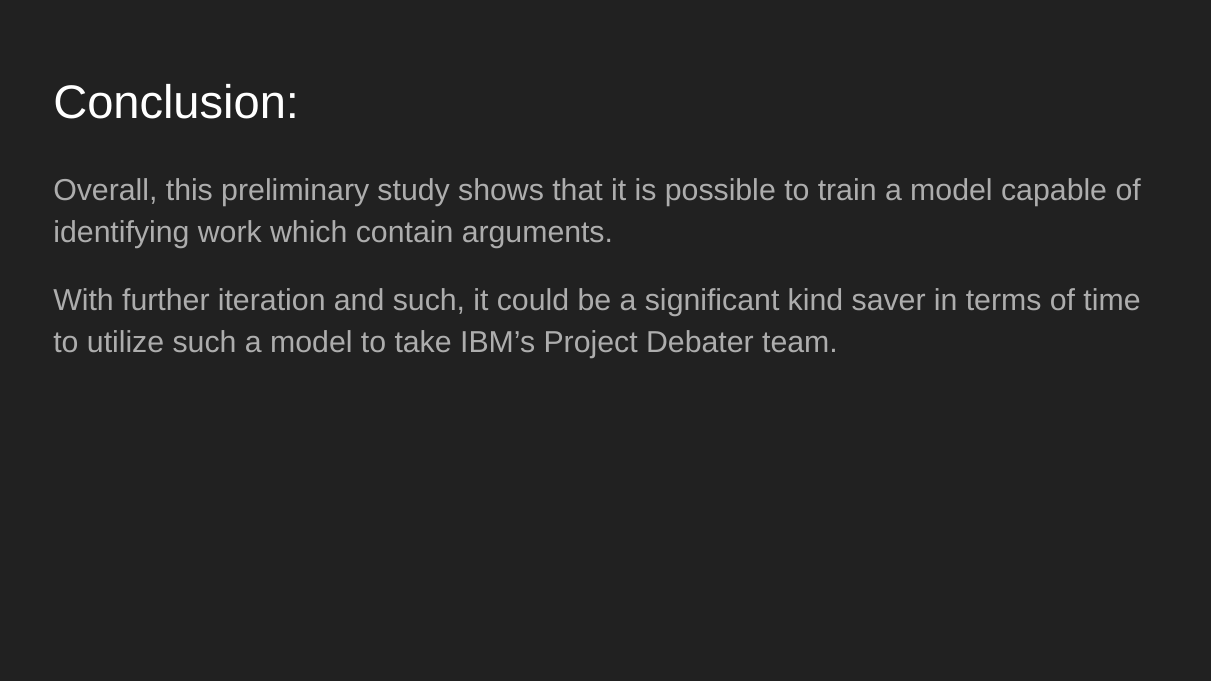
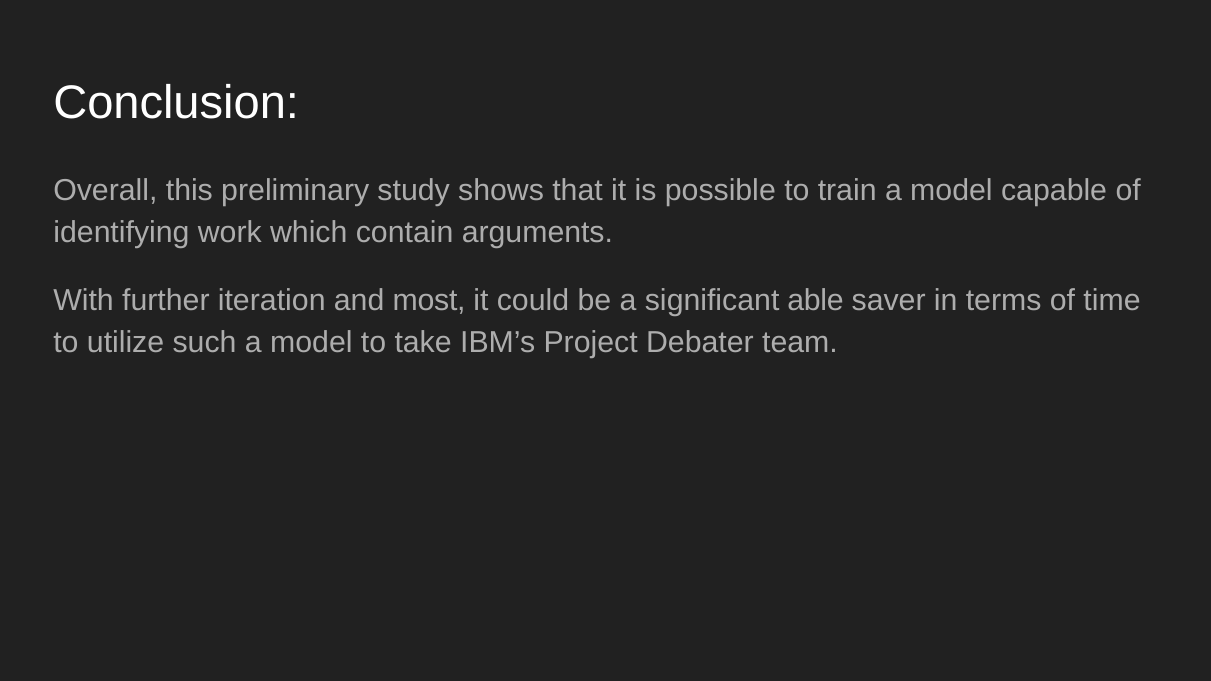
and such: such -> most (429, 301)
kind: kind -> able (816, 301)
